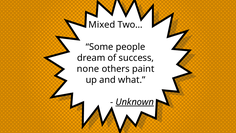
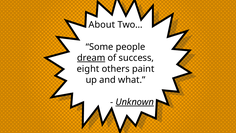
Mixed: Mixed -> About (102, 25)
dream underline: none -> present (91, 58)
none: none -> eight (88, 69)
